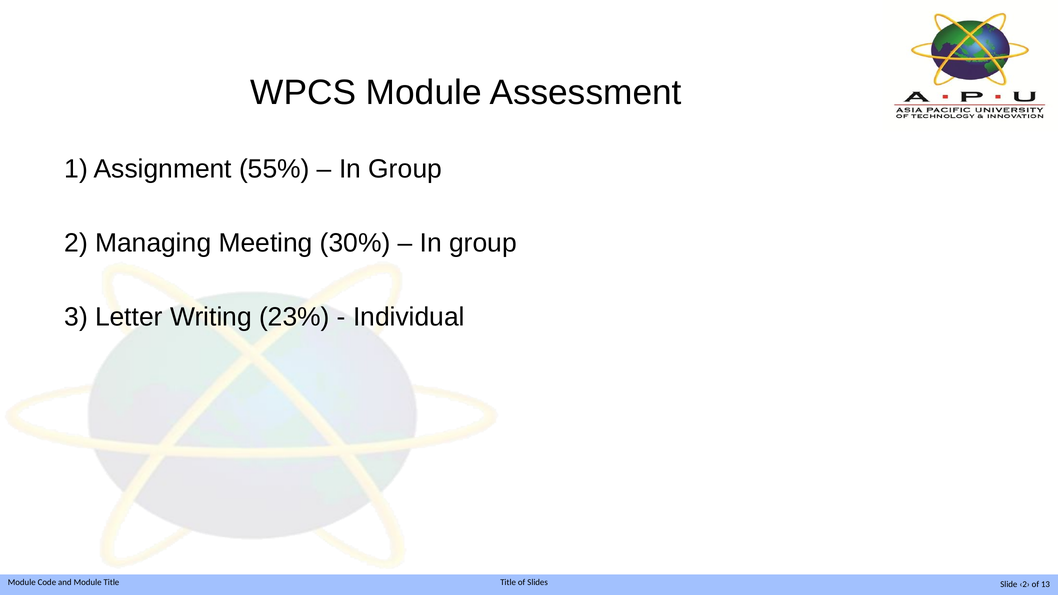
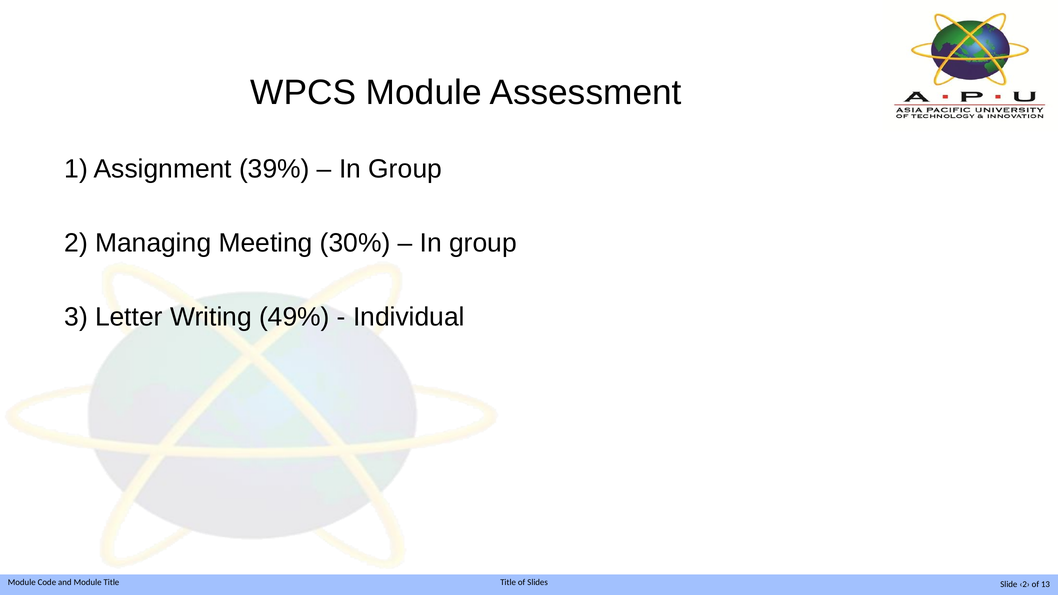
55%: 55% -> 39% (274, 169)
23%: 23% -> 49% (294, 317)
